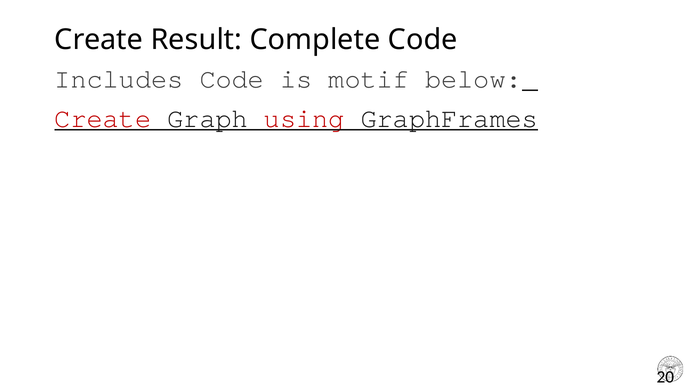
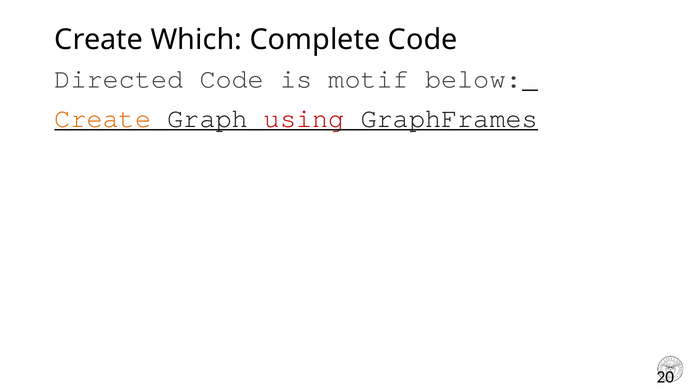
Result: Result -> Which (196, 40)
Includes: Includes -> Directed (119, 79)
Create colour: red -> orange (103, 119)
